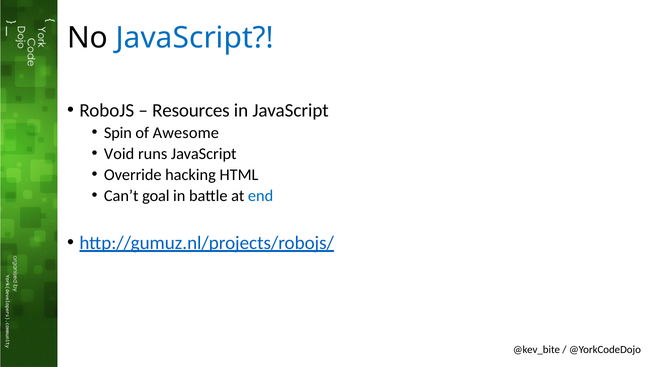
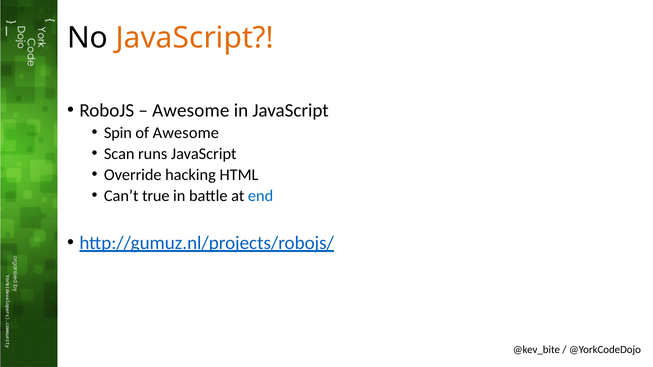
JavaScript colour: blue -> orange (195, 38)
Resources: Resources -> Awesome (191, 110)
Void: Void -> Scan (119, 154)
goal: goal -> true (156, 196)
